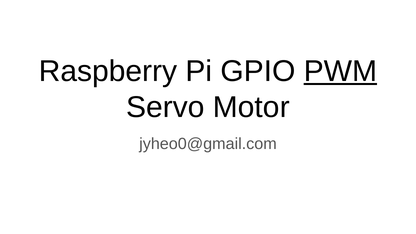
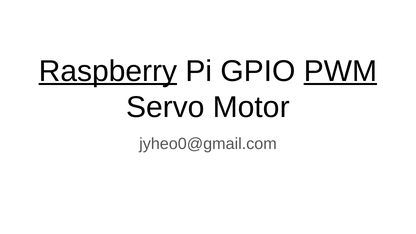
Raspberry underline: none -> present (108, 71)
